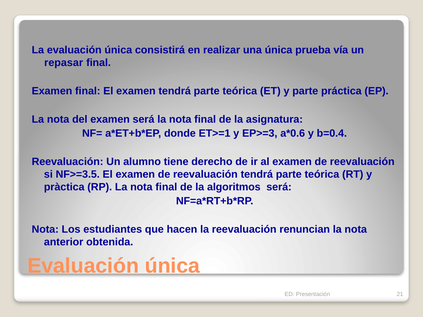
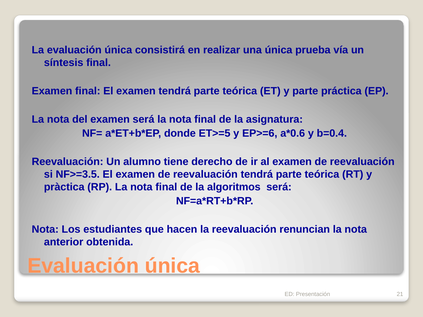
repasar: repasar -> síntesis (64, 63)
ET>=1: ET>=1 -> ET>=5 (215, 133)
EP>=3: EP>=3 -> EP>=6 (260, 133)
